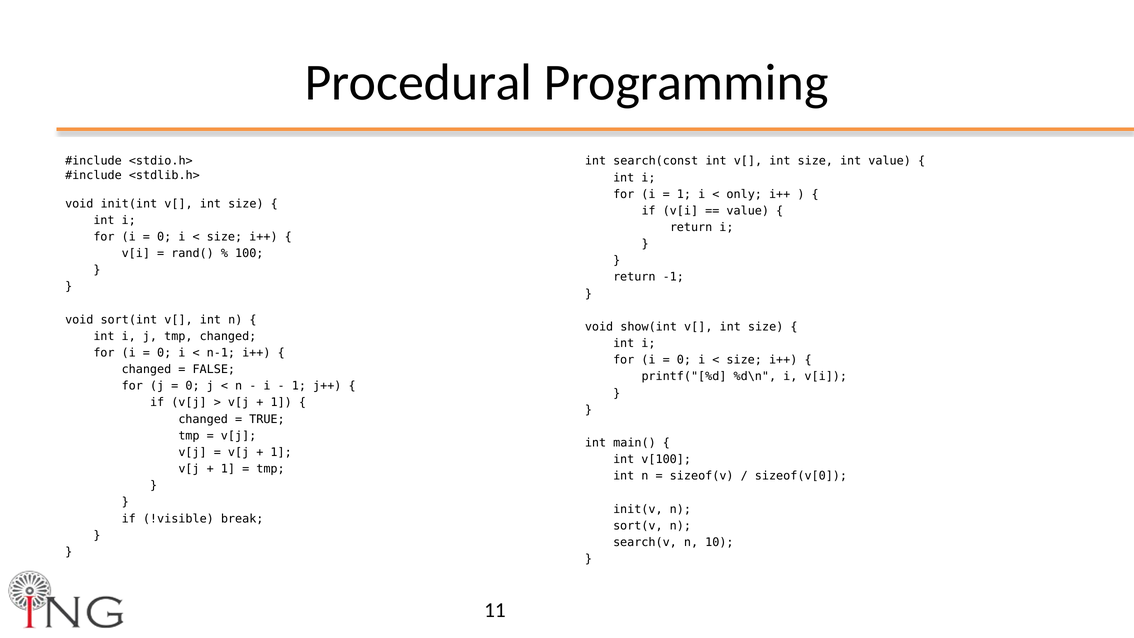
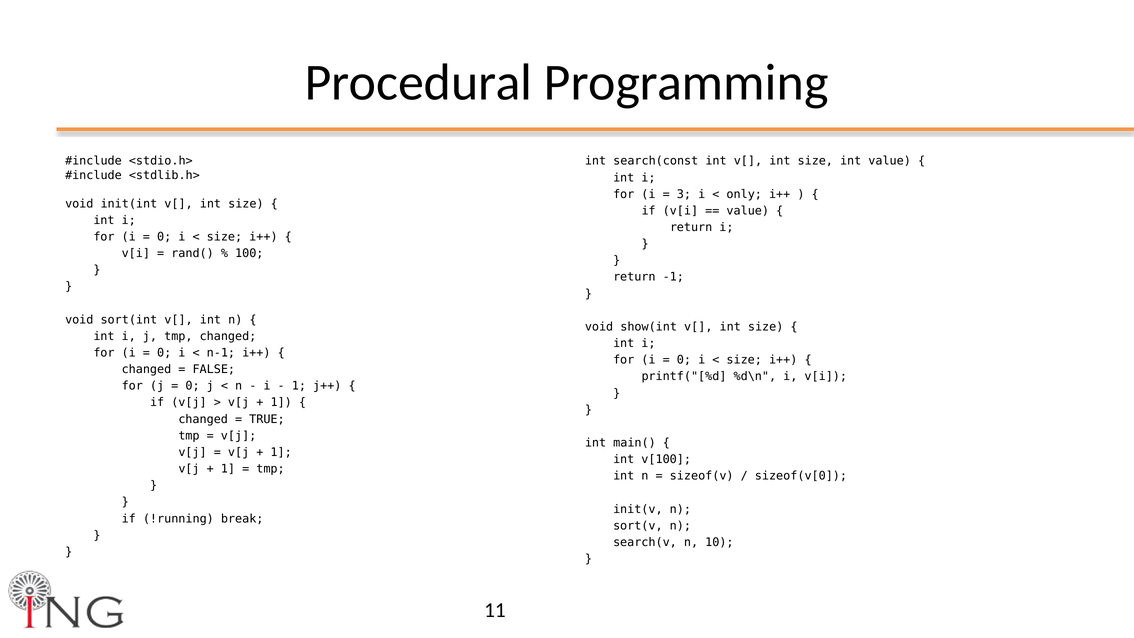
1: 1 -> 3 (684, 194)
!visible: !visible -> !running (178, 519)
